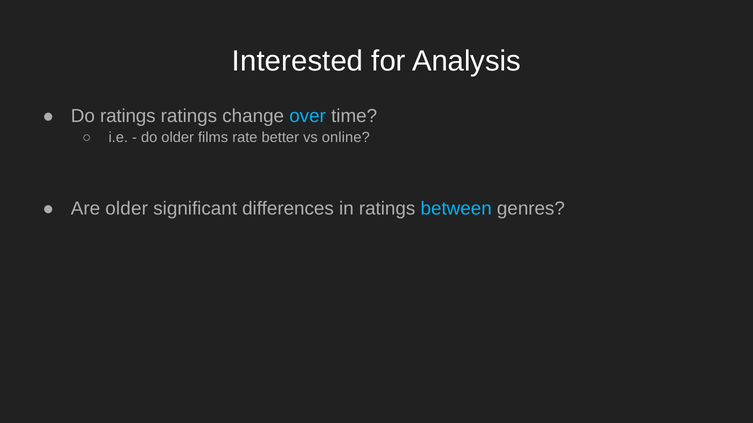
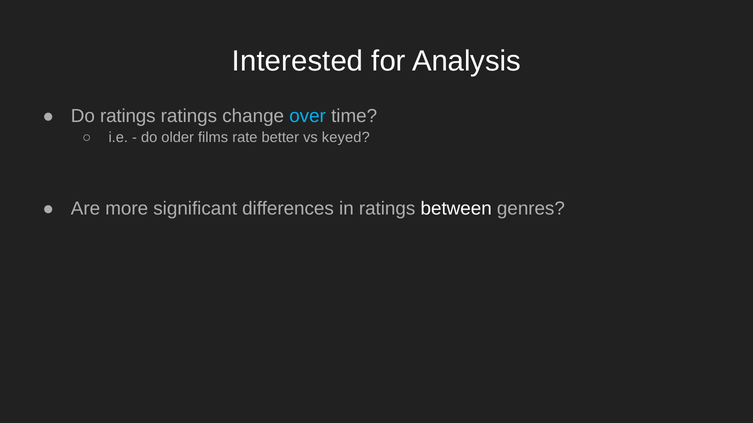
online: online -> keyed (346, 138)
Are older: older -> more (127, 209)
between colour: light blue -> white (456, 209)
